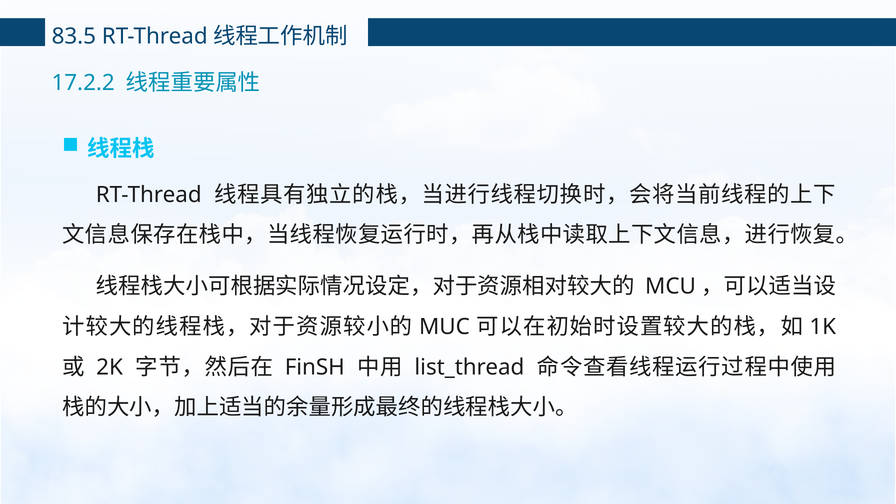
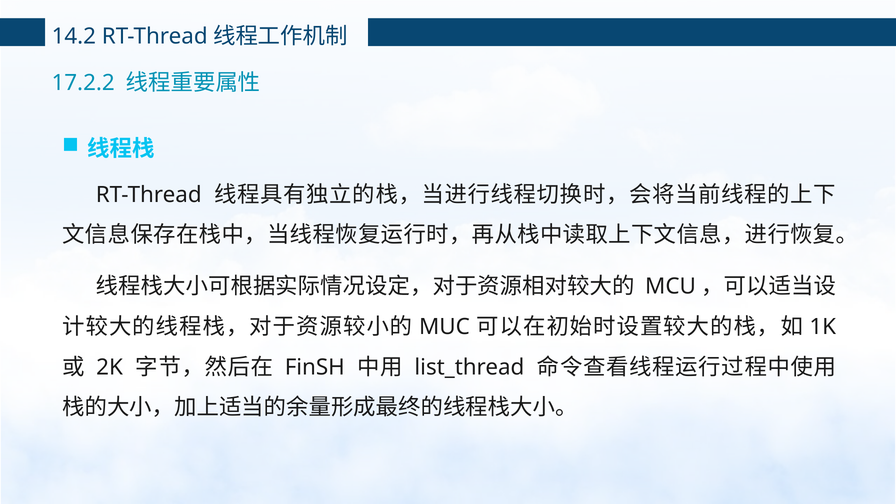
83.5: 83.5 -> 14.2 (74, 37)
